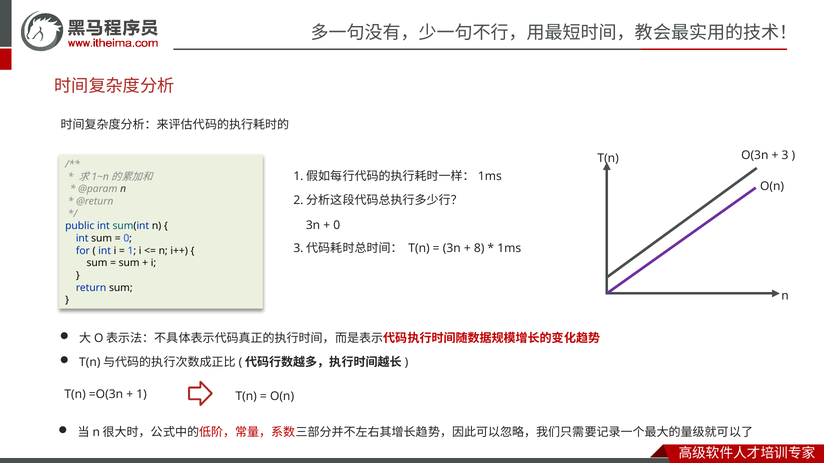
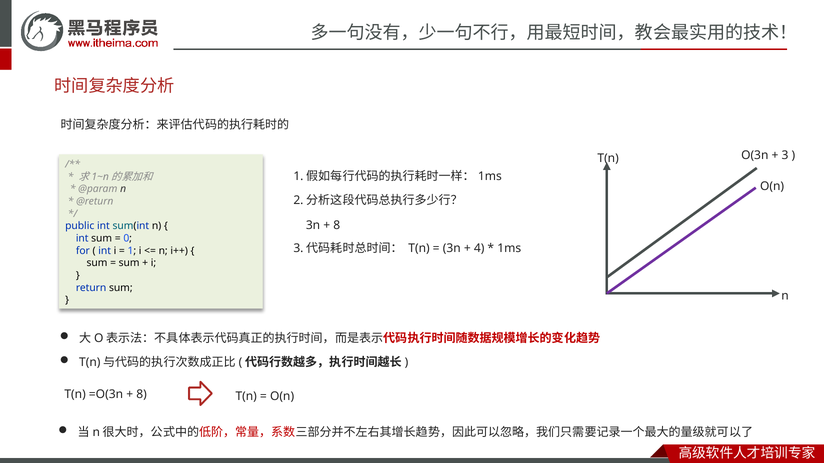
0: 0 -> 8 (337, 226)
8: 8 -> 4 (479, 249)
1: 1 -> 8 (142, 395)
